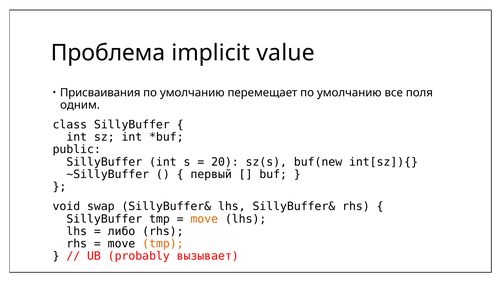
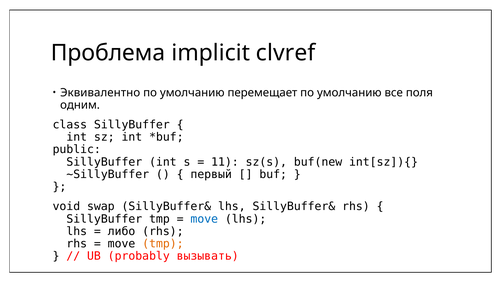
value: value -> clvref (286, 53)
Присваивания: Присваивания -> Эквивалентно (100, 93)
20: 20 -> 11 (225, 162)
move colour: orange -> blue (204, 219)
вызывает: вызывает -> вызывать (208, 256)
